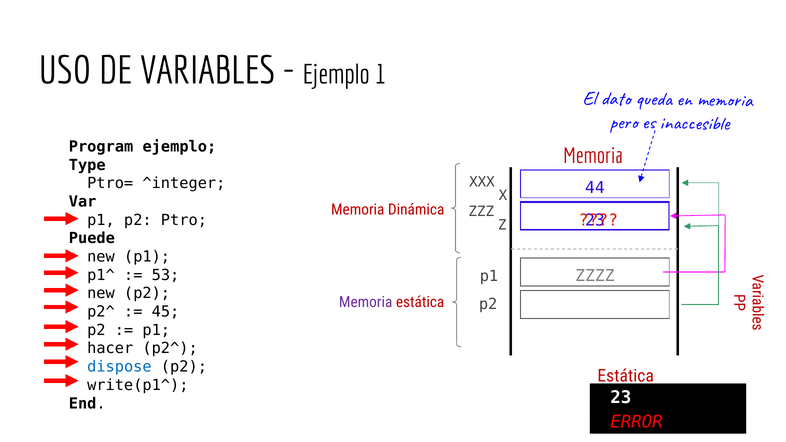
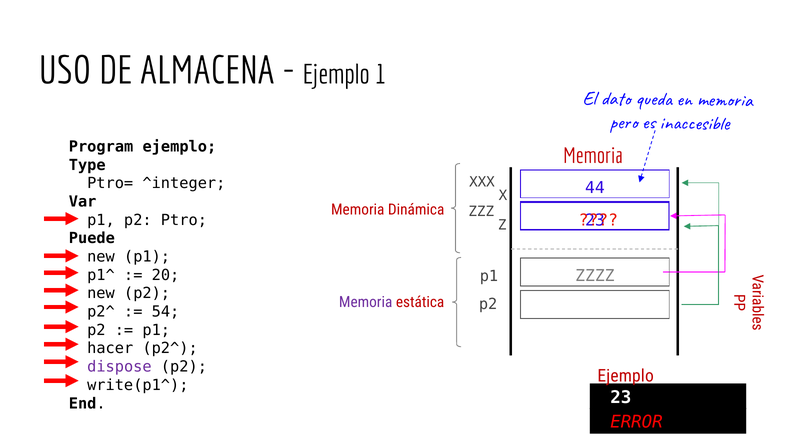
VARIABLES: VARIABLES -> ALMACENA (207, 71)
53: 53 -> 20 (165, 275)
45: 45 -> 54 (165, 312)
dispose colour: blue -> purple (119, 367)
Estática: Estática -> Ejemplo (626, 376)
